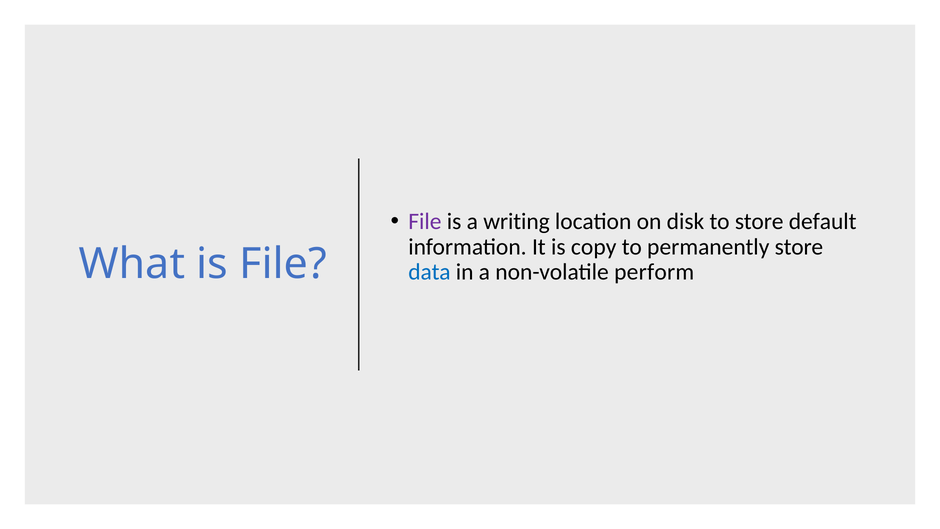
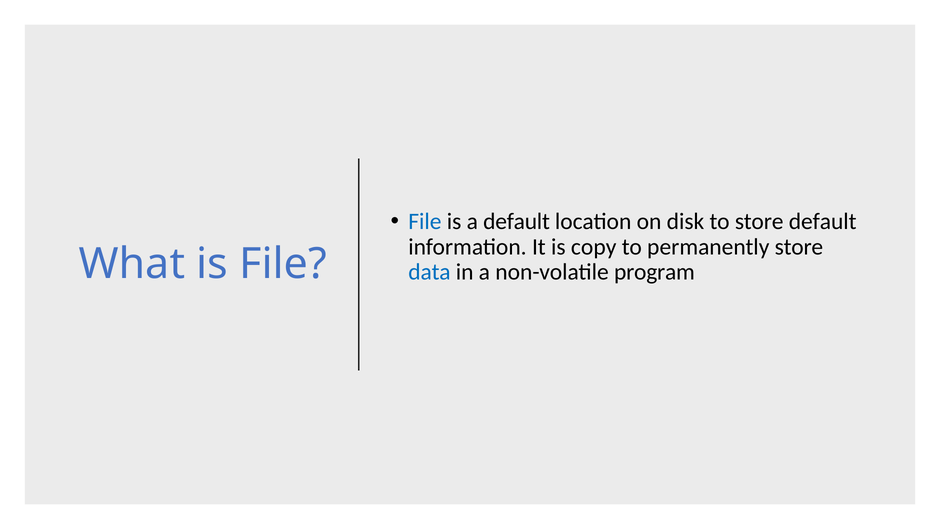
File colour: purple -> blue (425, 221)
a writing: writing -> default (517, 221)
perform: perform -> program (654, 272)
